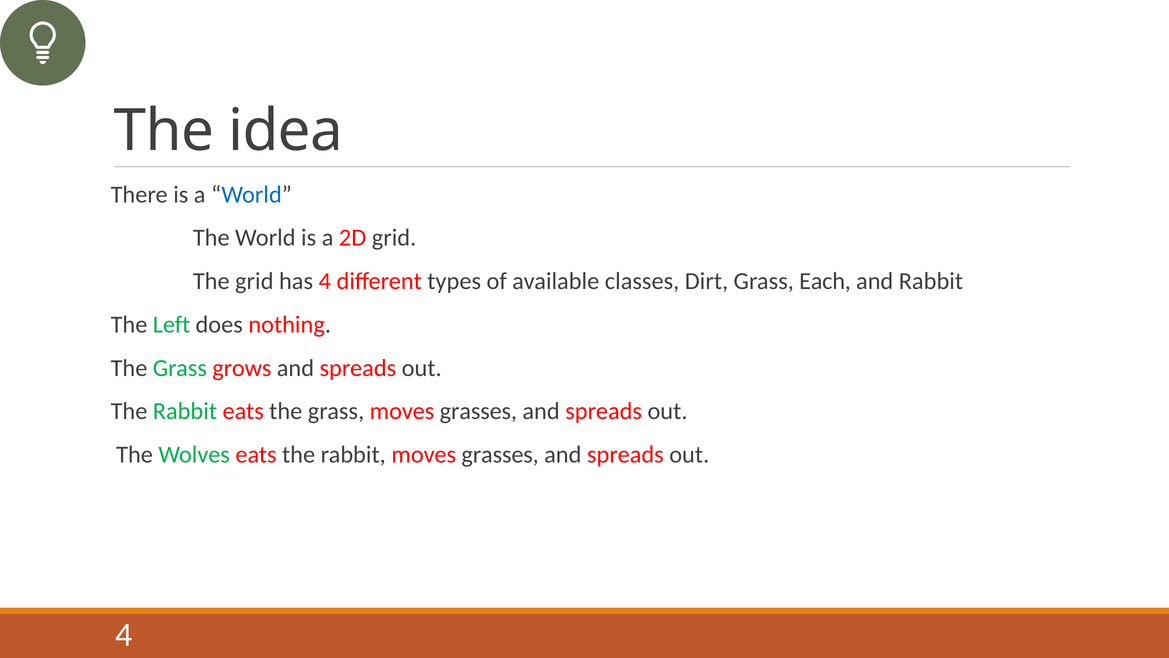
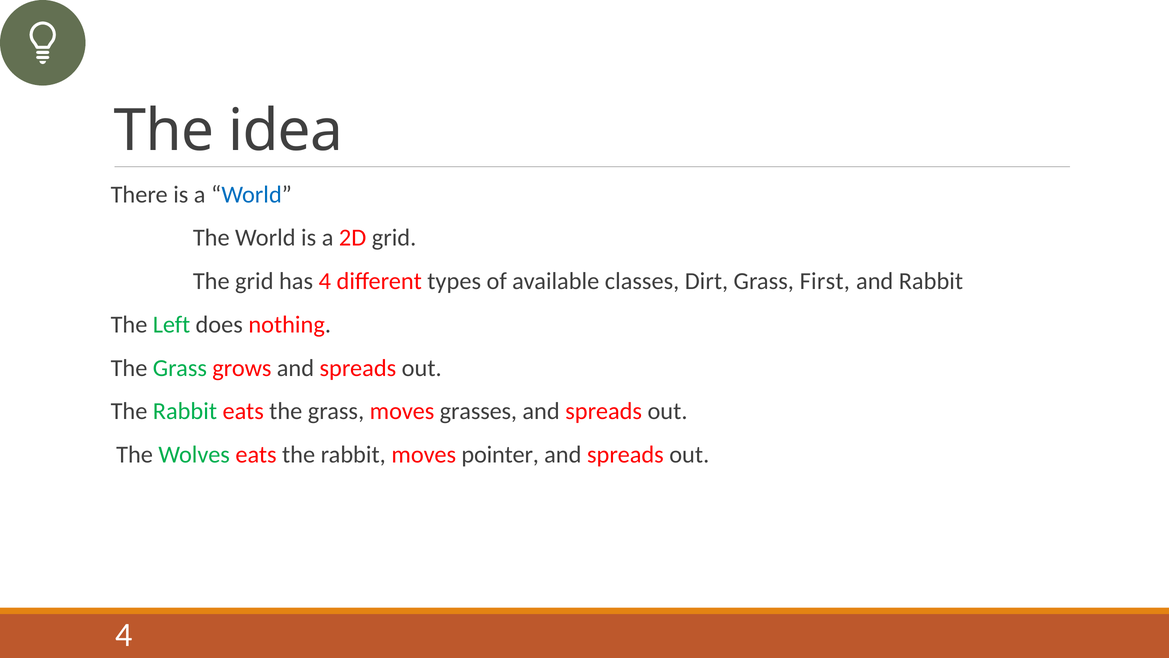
Each: Each -> First (825, 281)
rabbit moves grasses: grasses -> pointer (500, 454)
